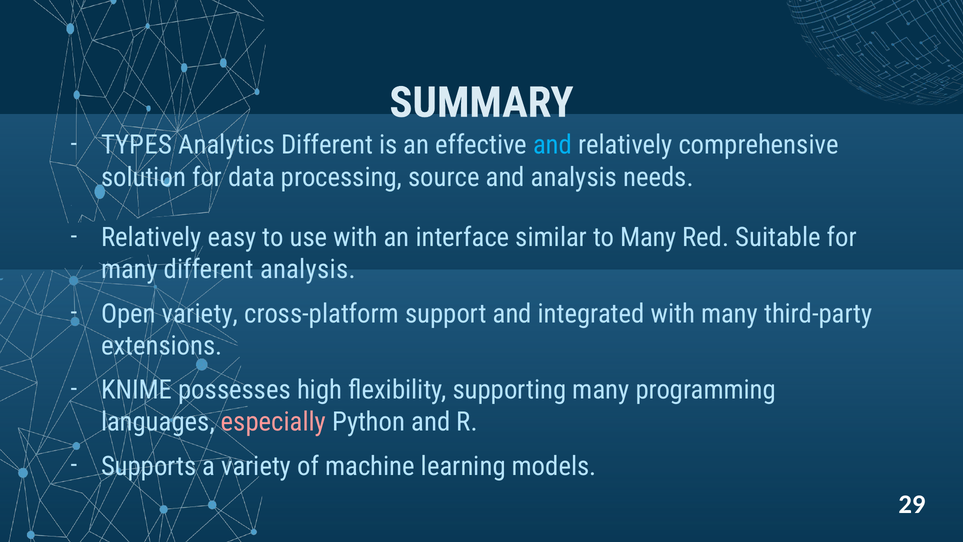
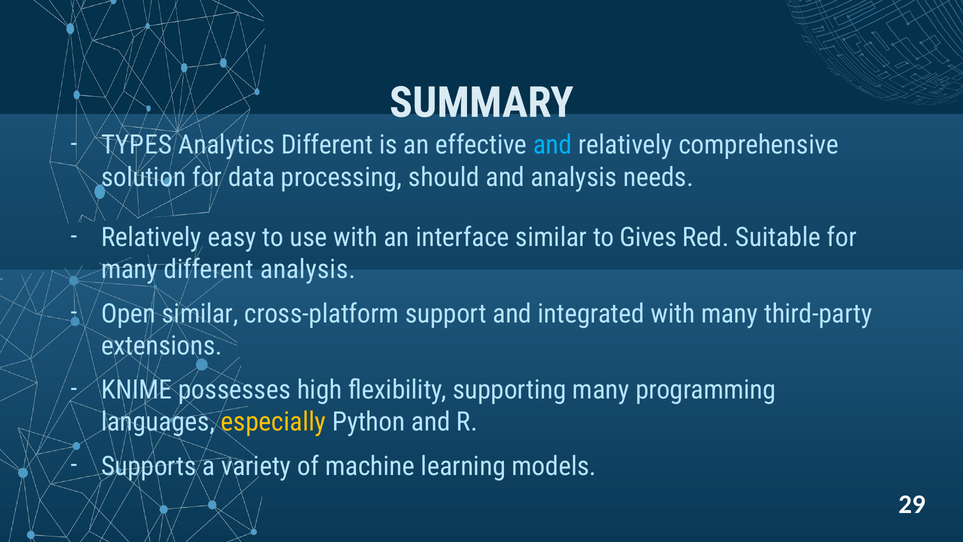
source: source -> should (444, 177)
to Many: Many -> Gives (648, 237)
Open variety: variety -> similar (200, 314)
especially colour: pink -> yellow (273, 422)
